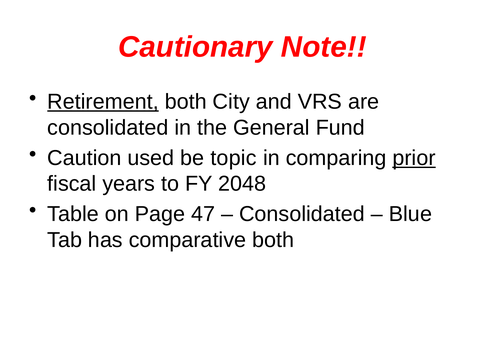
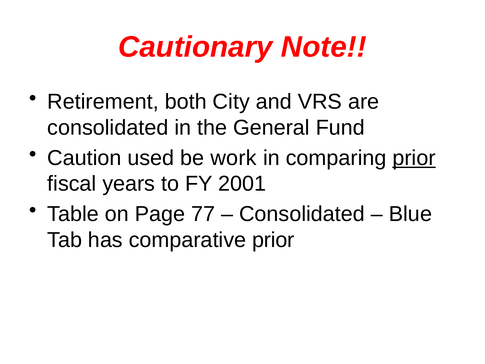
Retirement underline: present -> none (103, 102)
topic: topic -> work (234, 158)
2048: 2048 -> 2001 (242, 184)
47: 47 -> 77 (203, 214)
comparative both: both -> prior (273, 240)
